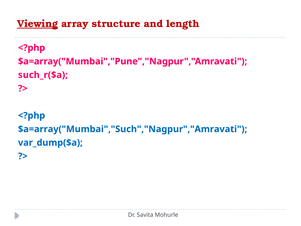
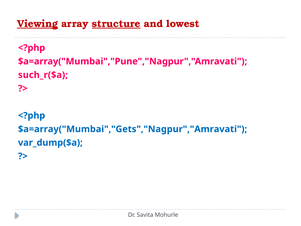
structure underline: none -> present (116, 24)
length: length -> lowest (183, 24)
$a=array("Mumbai","Such","Nagpur","Amravati: $a=array("Mumbai","Such","Nagpur","Amravati -> $a=array("Mumbai","Gets","Nagpur","Amravati (133, 129)
